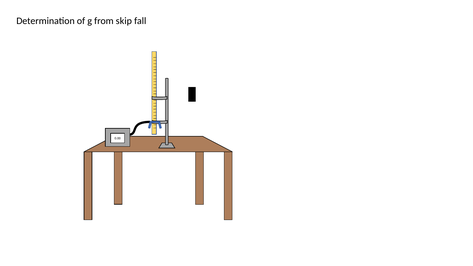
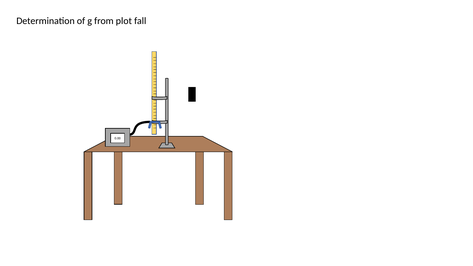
skip: skip -> plot (124, 21)
